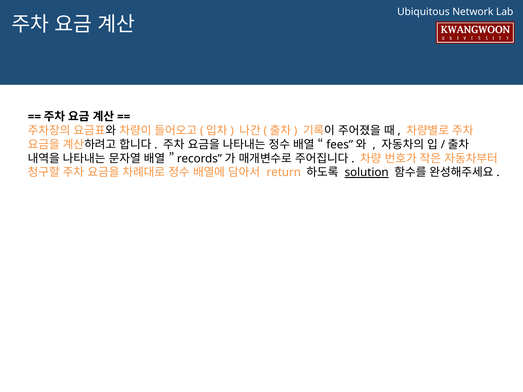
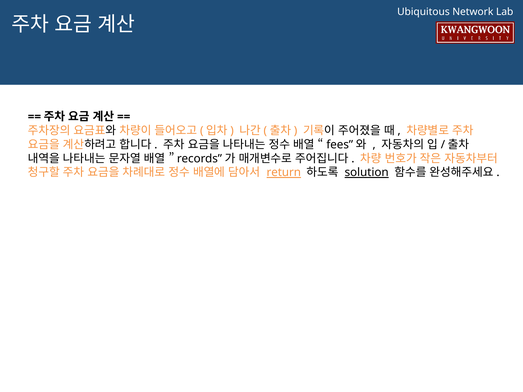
return underline: none -> present (284, 173)
